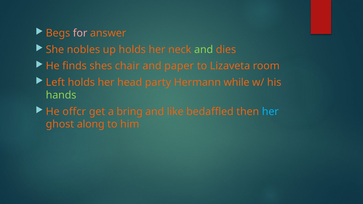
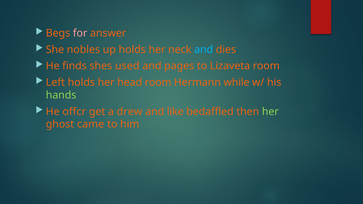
and colour: light green -> light blue (204, 50)
chair: chair -> used (127, 66)
paper: paper -> pages (179, 66)
head party: party -> room (158, 82)
bring: bring -> drew (129, 112)
her colour: light blue -> light green (270, 112)
along: along -> came (91, 124)
